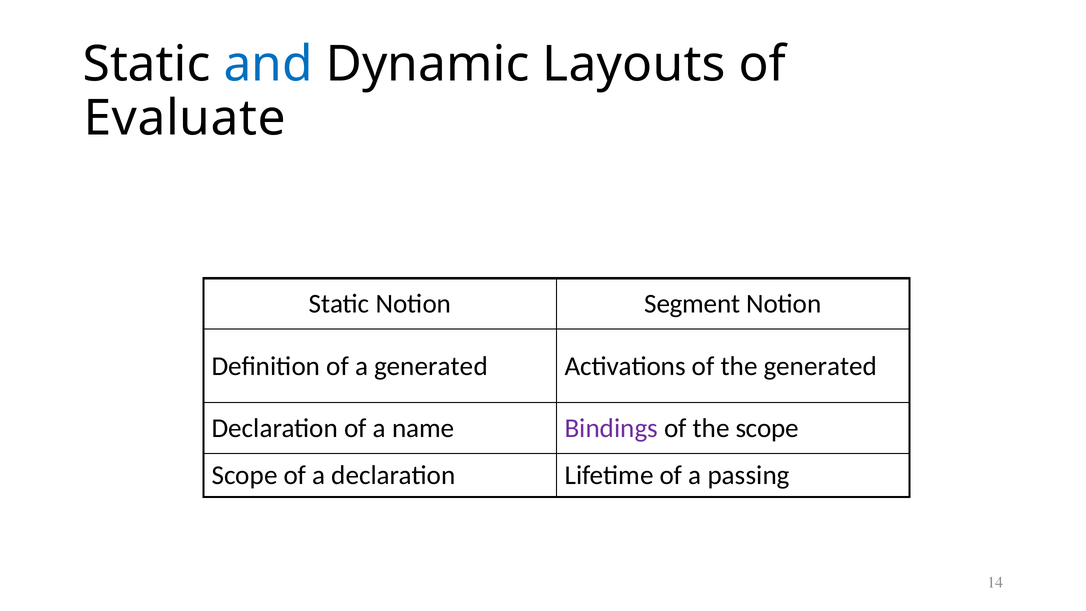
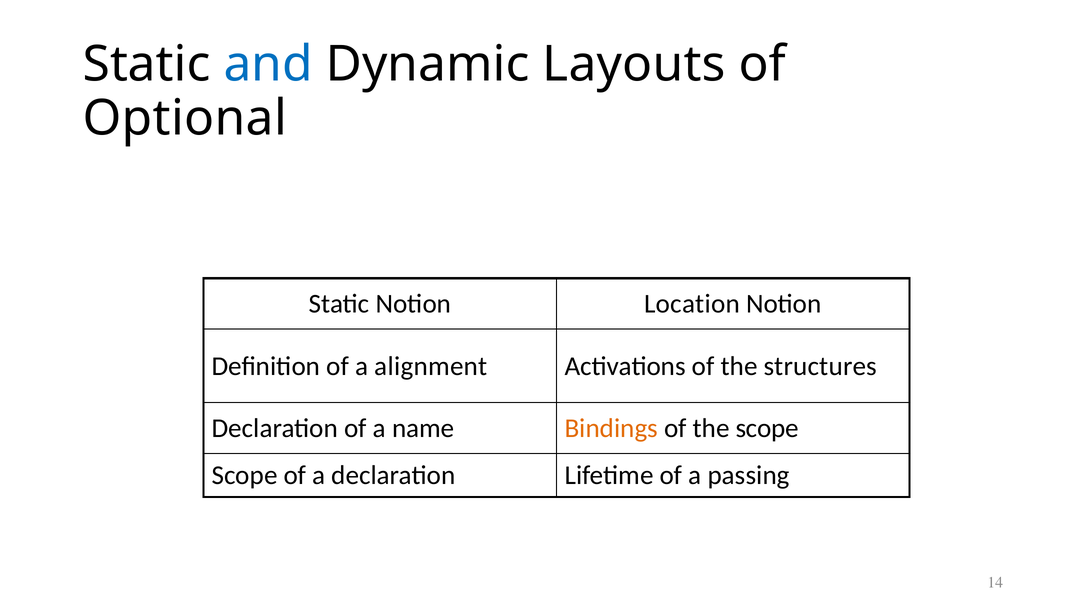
Evaluate: Evaluate -> Optional (185, 118)
Segment: Segment -> Location (692, 304)
a generated: generated -> alignment (431, 366)
the generated: generated -> structures (820, 366)
Bindings colour: purple -> orange (611, 428)
